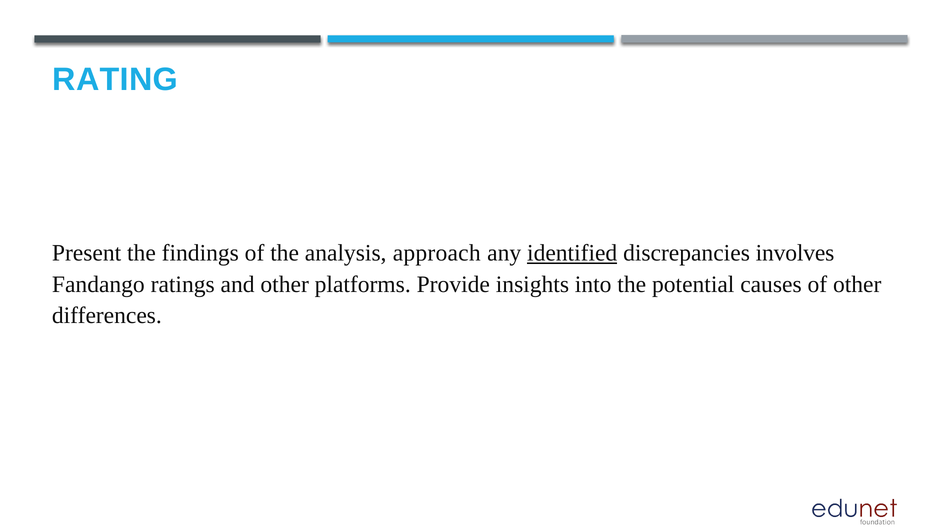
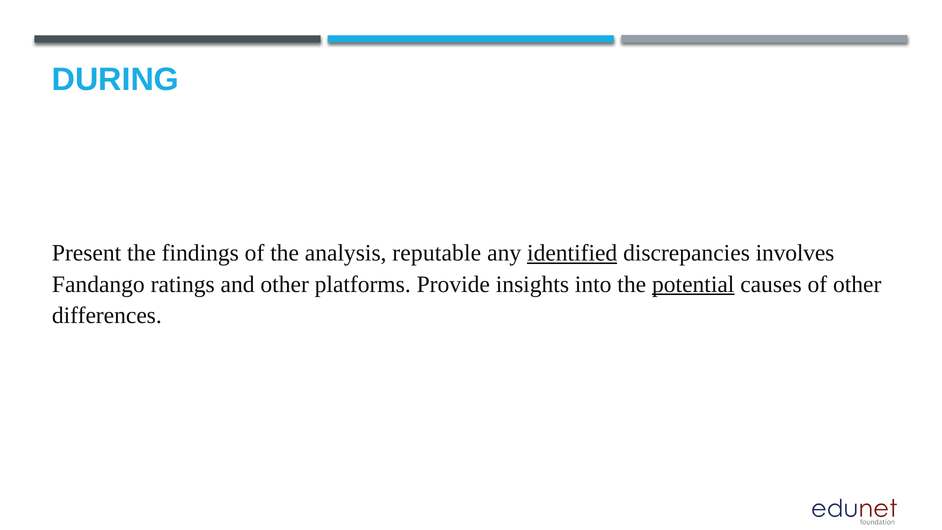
RATING: RATING -> DURING (115, 79)
approach: approach -> reputable (437, 253)
potential underline: none -> present (693, 284)
